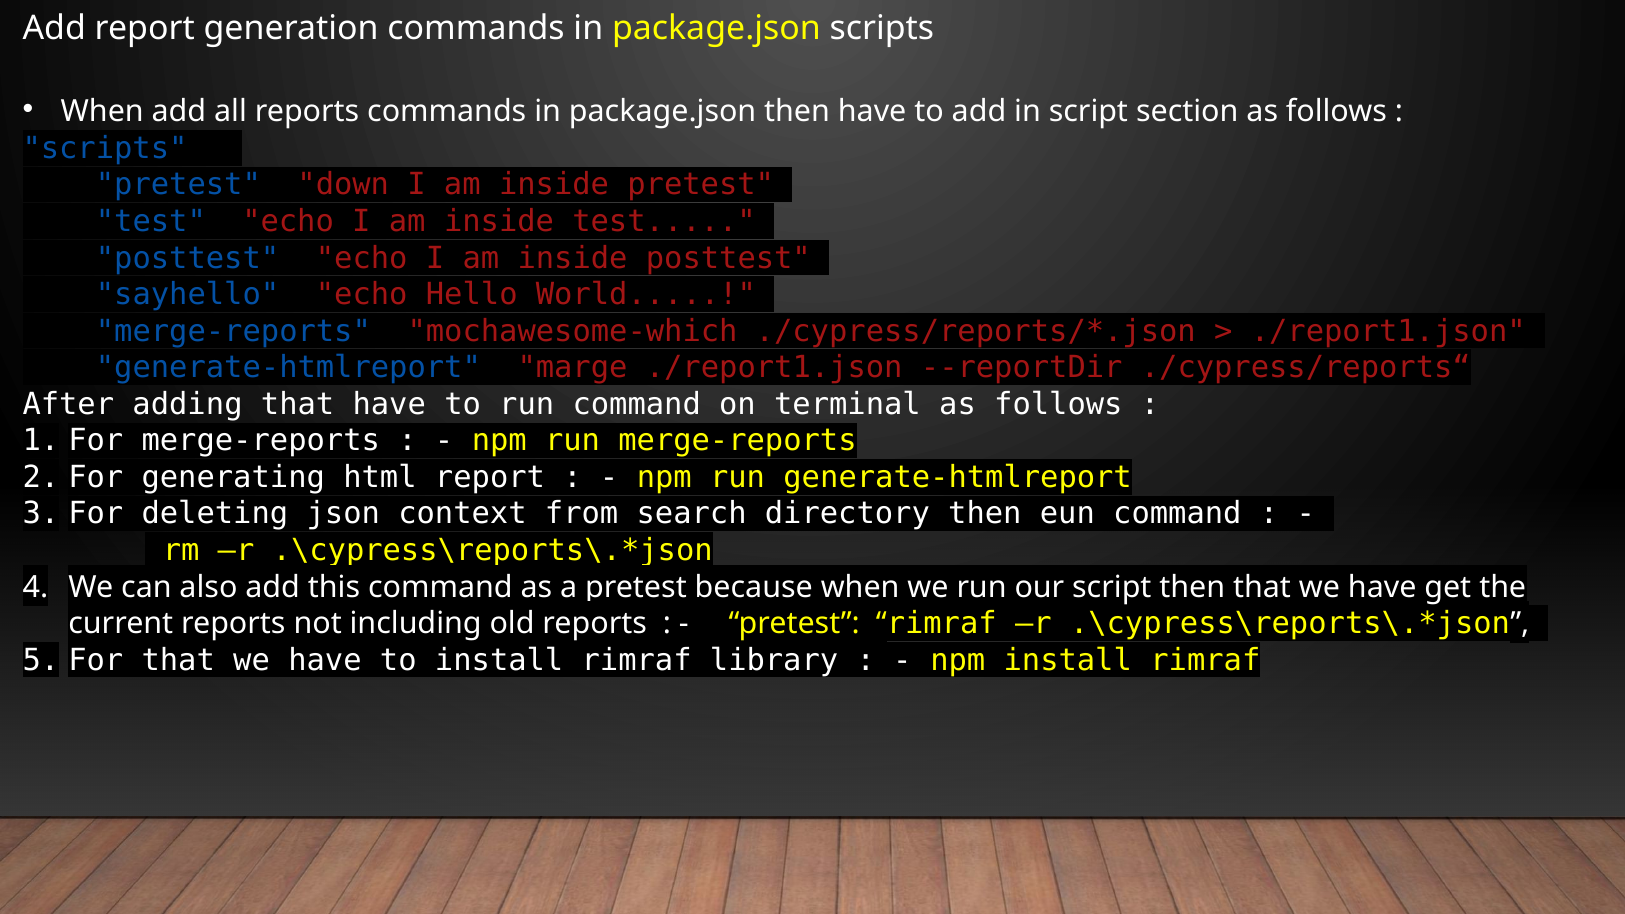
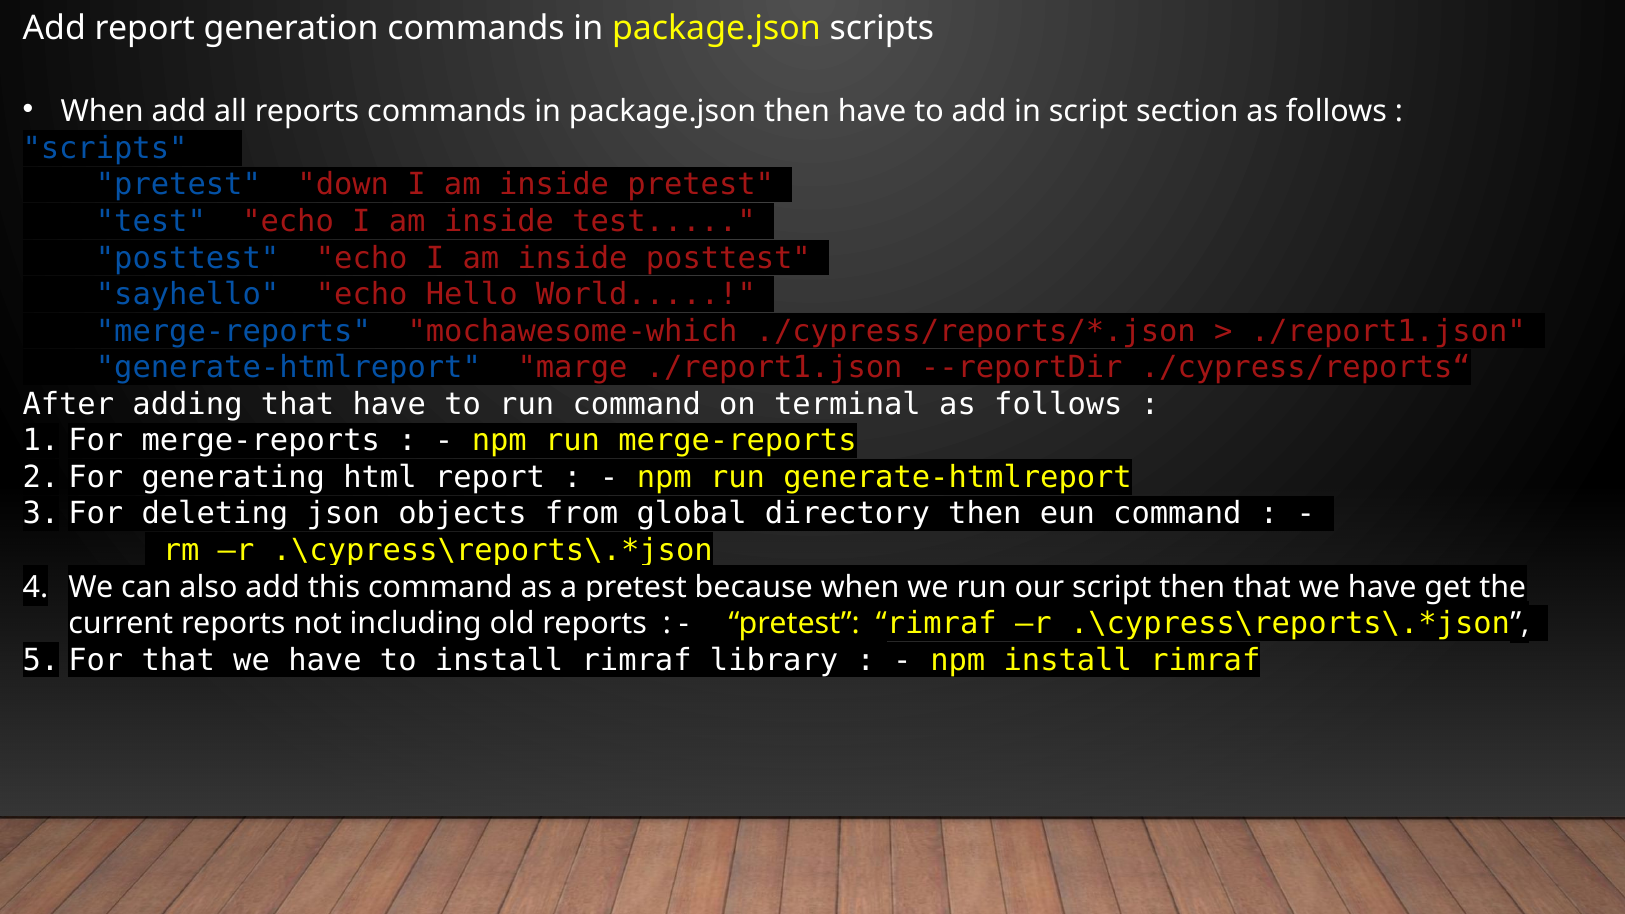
context: context -> objects (462, 514)
search: search -> global (692, 514)
